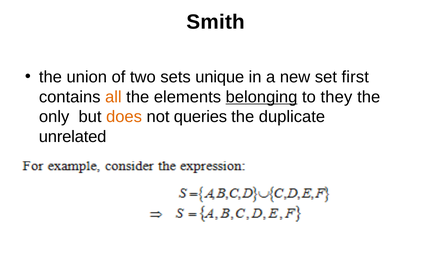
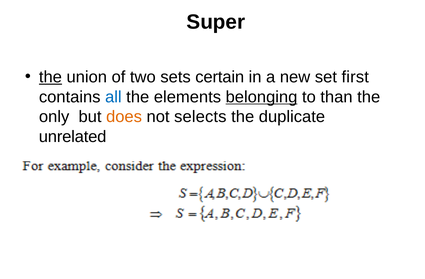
Smith: Smith -> Super (216, 22)
the underline: none -> present (50, 77)
unique: unique -> certain (220, 77)
all colour: orange -> blue (113, 97)
they: they -> than (336, 97)
queries: queries -> selects (200, 117)
